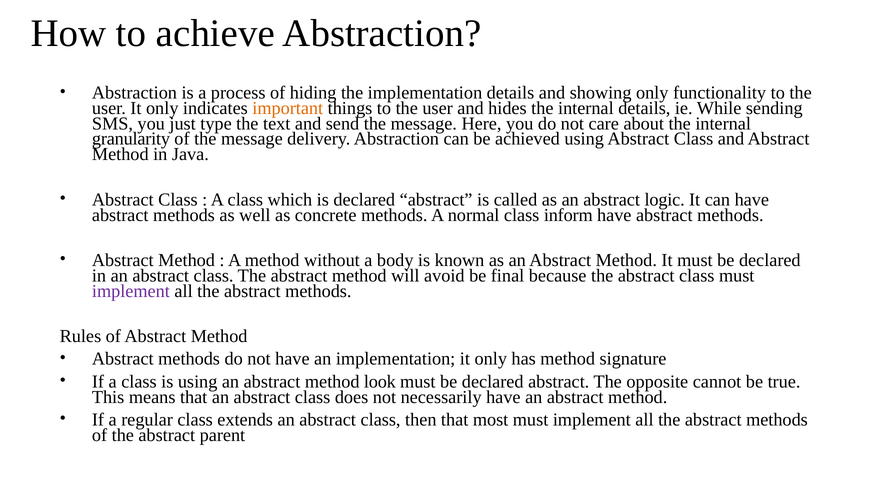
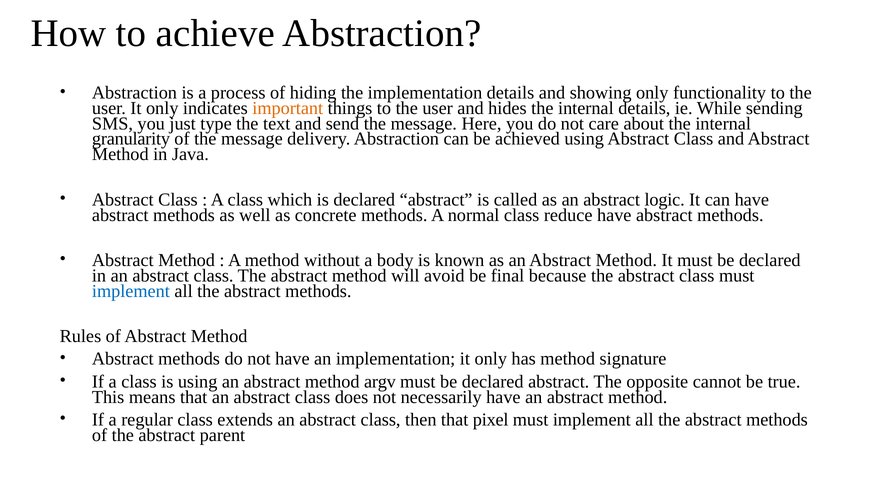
inform: inform -> reduce (568, 215)
implement colour: purple -> blue (131, 291)
look: look -> argv (380, 381)
most: most -> pixel (491, 419)
